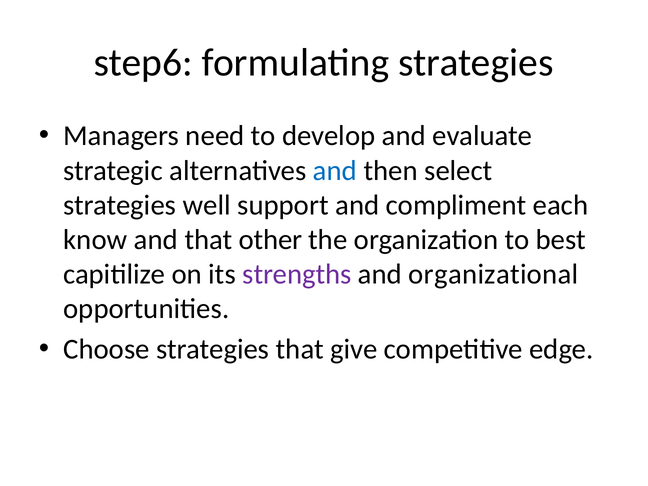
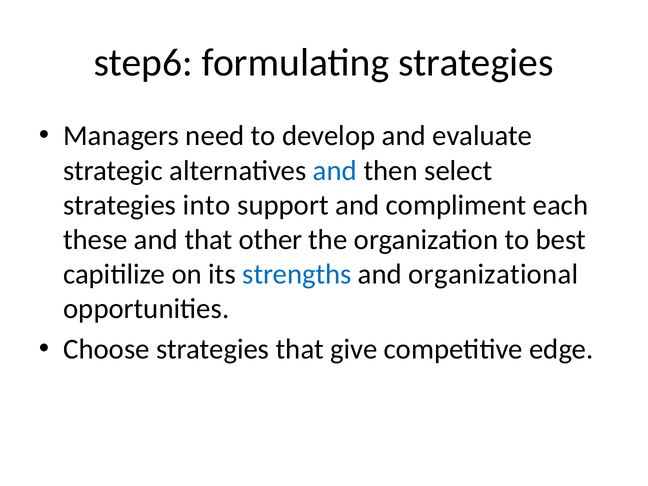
well: well -> into (207, 205)
know: know -> these (95, 240)
strengths colour: purple -> blue (297, 274)
